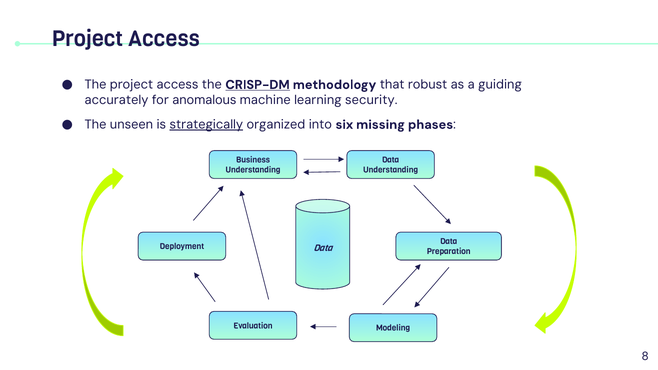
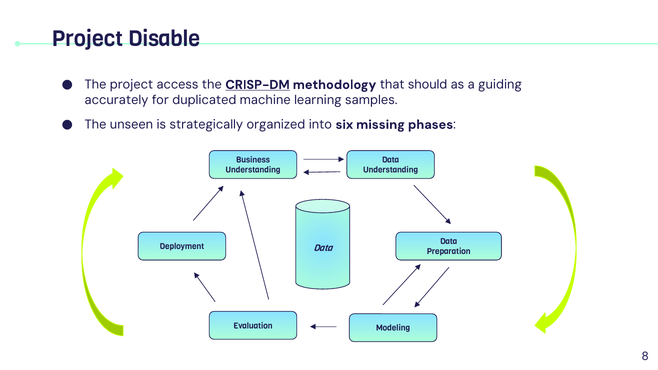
Access: Access -> Disable (164, 39)
robust: robust -> should (428, 85)
anomalous: anomalous -> duplicated (204, 100)
security: security -> samples (371, 100)
strategically underline: present -> none (206, 125)
